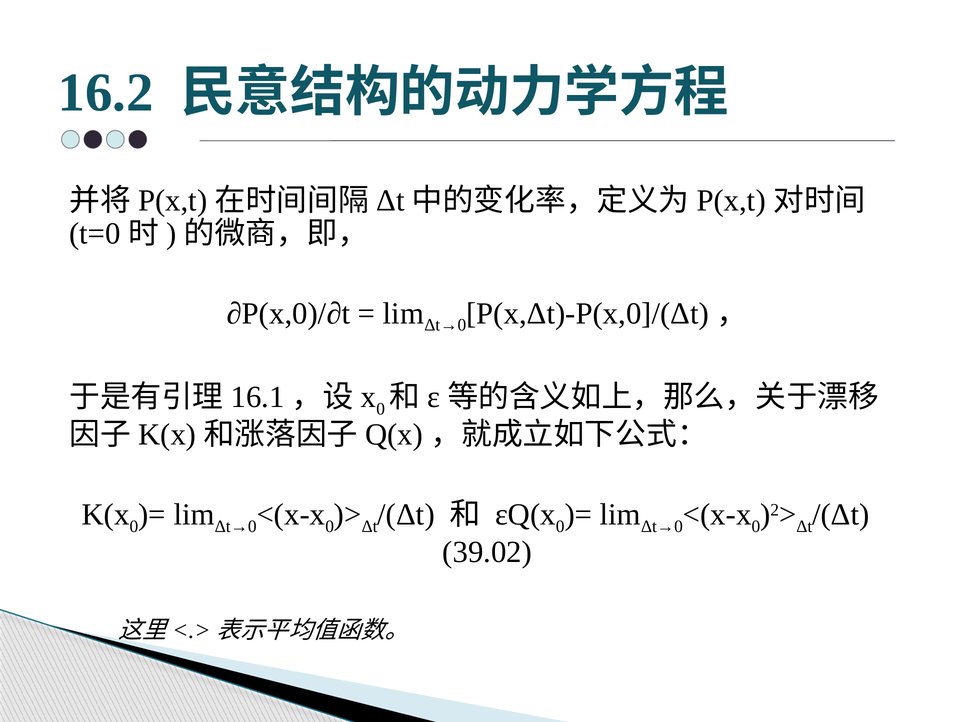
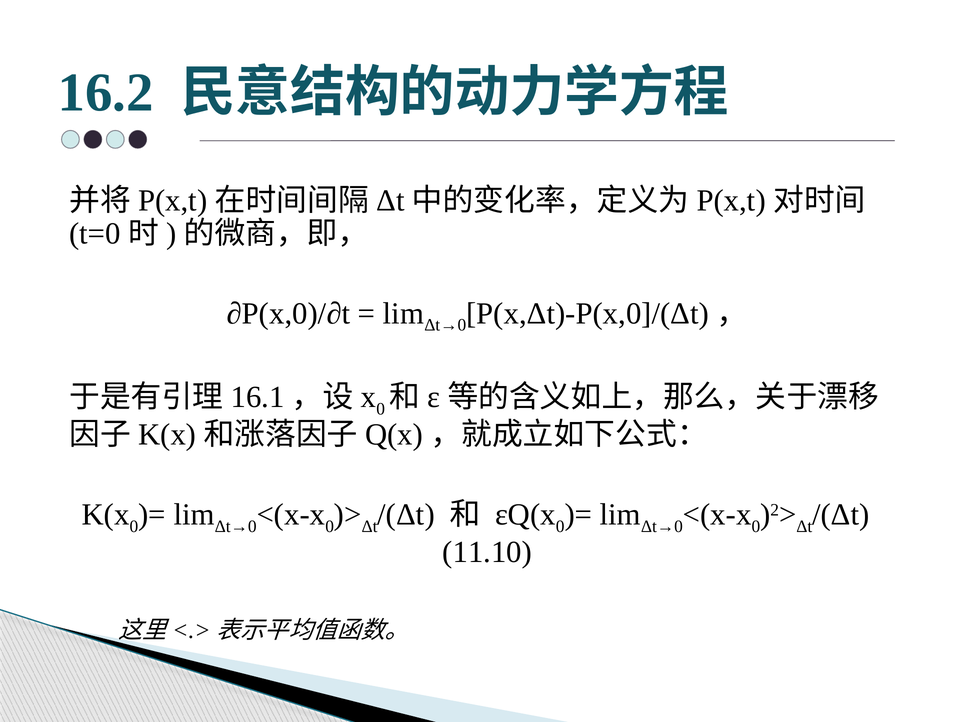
39.02: 39.02 -> 11.10 (487, 552)
